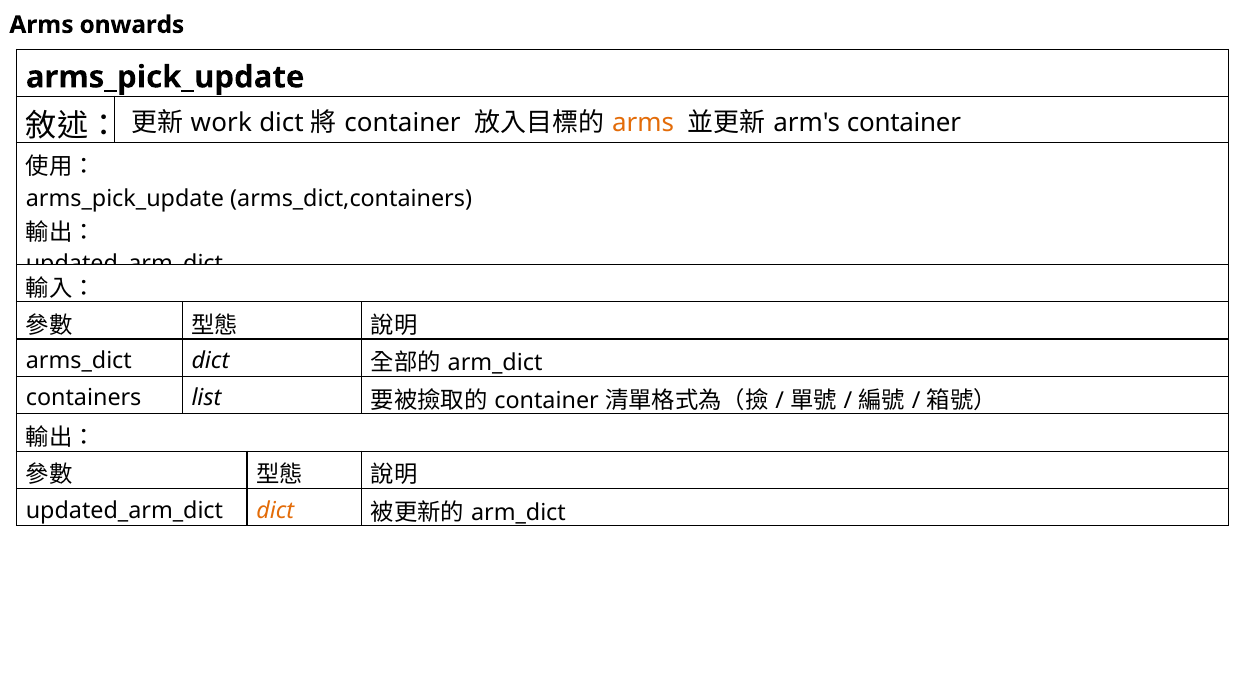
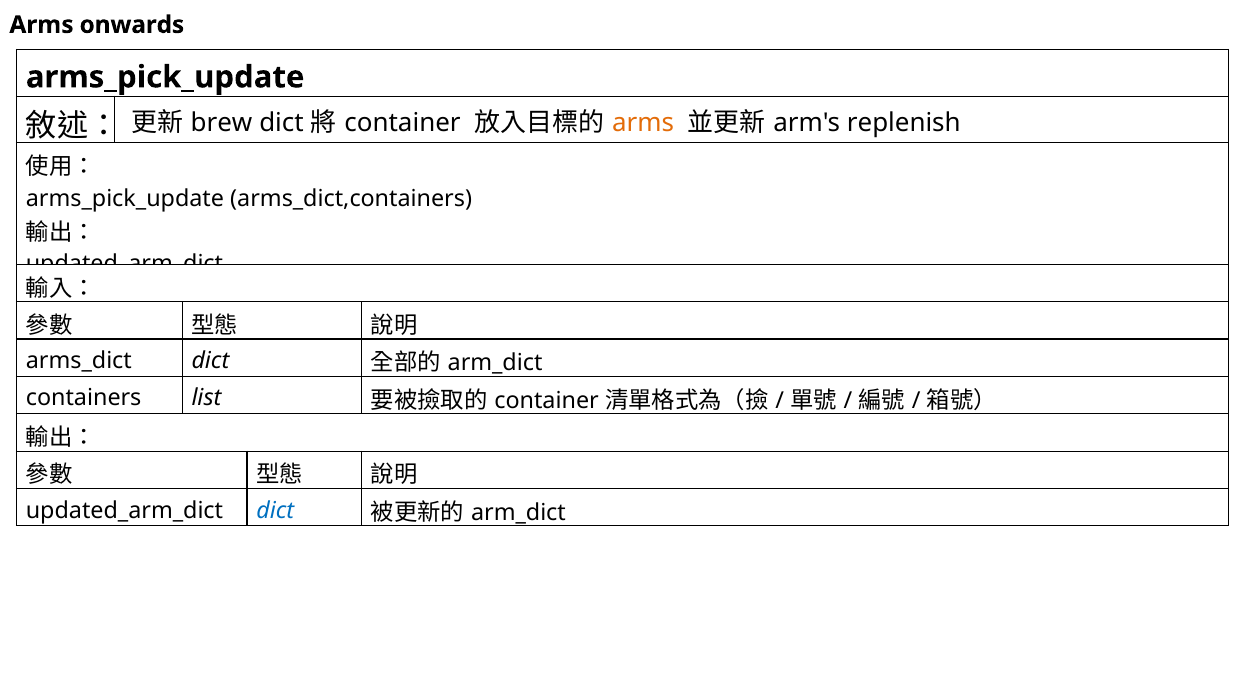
work: work -> brew (221, 123)
container: container -> replenish (904, 123)
dict colour: orange -> blue (275, 511)
